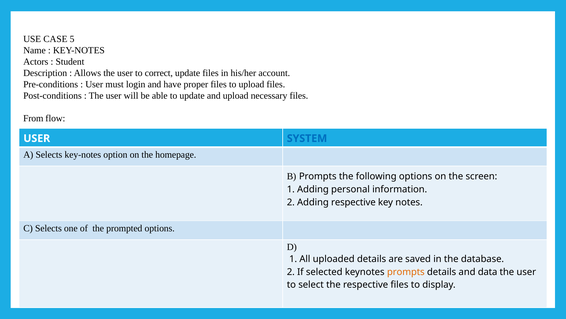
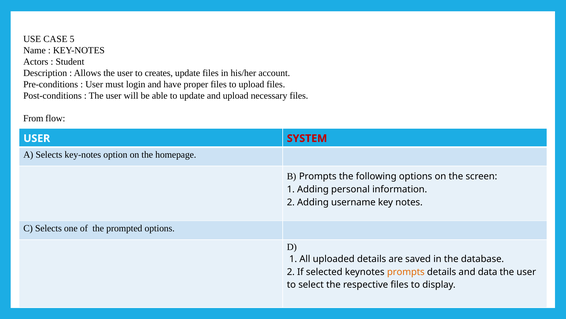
correct: correct -> creates (159, 73)
SYSTEM colour: blue -> red (307, 138)
Adding respective: respective -> username (353, 202)
